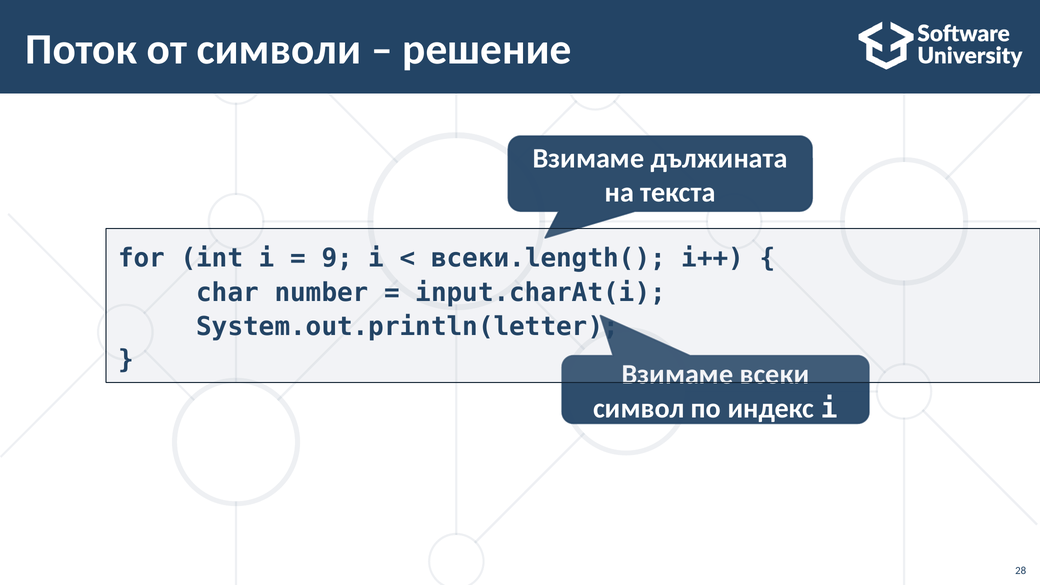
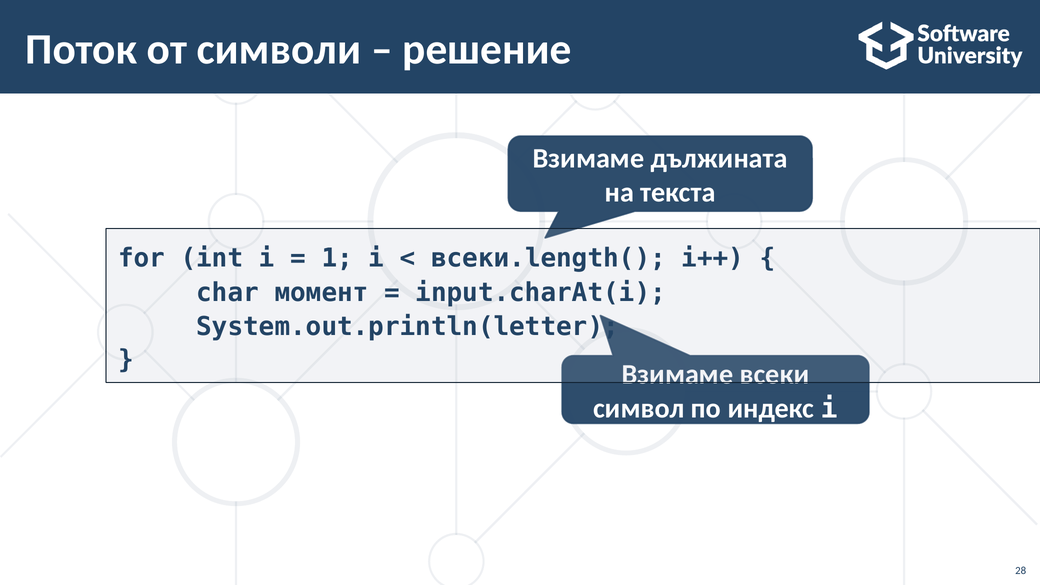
9: 9 -> 1 (337, 258)
number: number -> момент (322, 293)
